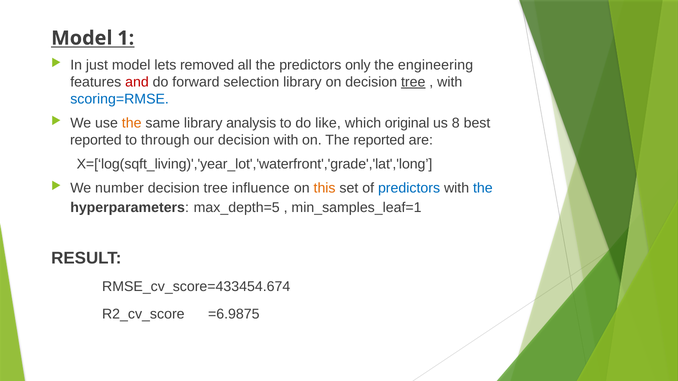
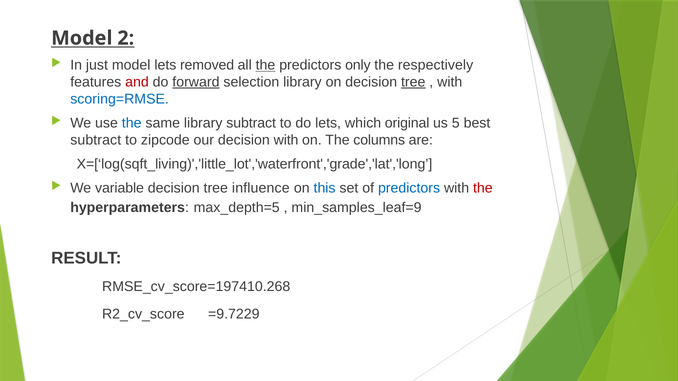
1: 1 -> 2 (126, 38)
the underline: none -> present (266, 65)
engineering: engineering -> respectively (436, 65)
forward underline: none -> present (196, 82)
the colour: orange -> blue (132, 123)
library analysis: analysis -> subtract (251, 123)
do like: like -> lets (328, 123)
8: 8 -> 5 (456, 123)
reported: reported -> subtract (96, 140)
through: through -> zipcode (165, 140)
The reported: reported -> columns (379, 140)
X=[‘log(sqft_living)','year_lot','waterfront','grade','lat','long: X=[‘log(sqft_living)','year_lot','waterfront','grade','lat','long -> X=[‘log(sqft_living)','little_lot','waterfront','grade','lat','long (254, 164)
number: number -> variable (120, 188)
this colour: orange -> blue (325, 188)
the colour: blue -> red (483, 188)
min_samples_leaf=1: min_samples_leaf=1 -> min_samples_leaf=9 (357, 208)
RMSE_cv_score=433454.674: RMSE_cv_score=433454.674 -> RMSE_cv_score=197410.268 (196, 287)
=6.9875: =6.9875 -> =9.7229 (234, 314)
